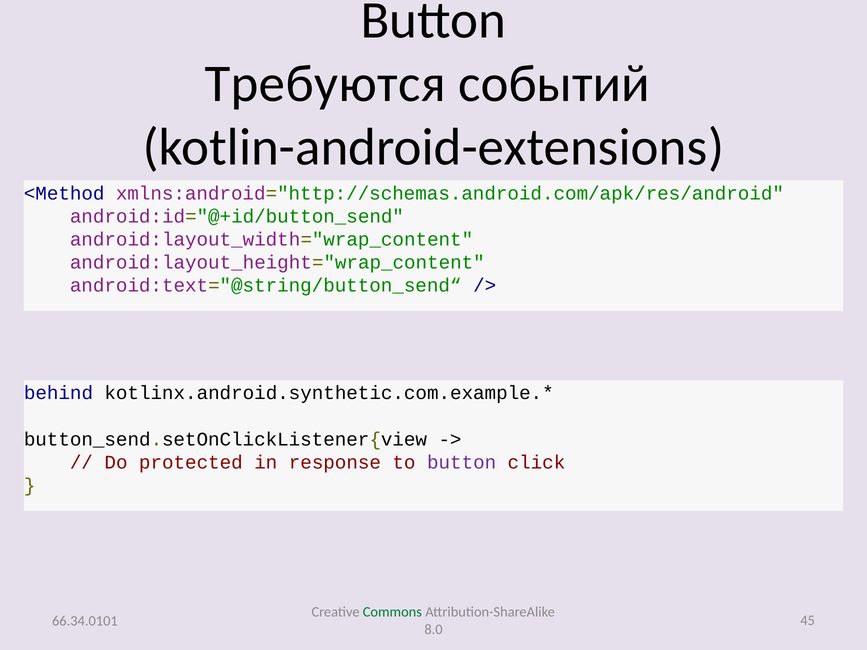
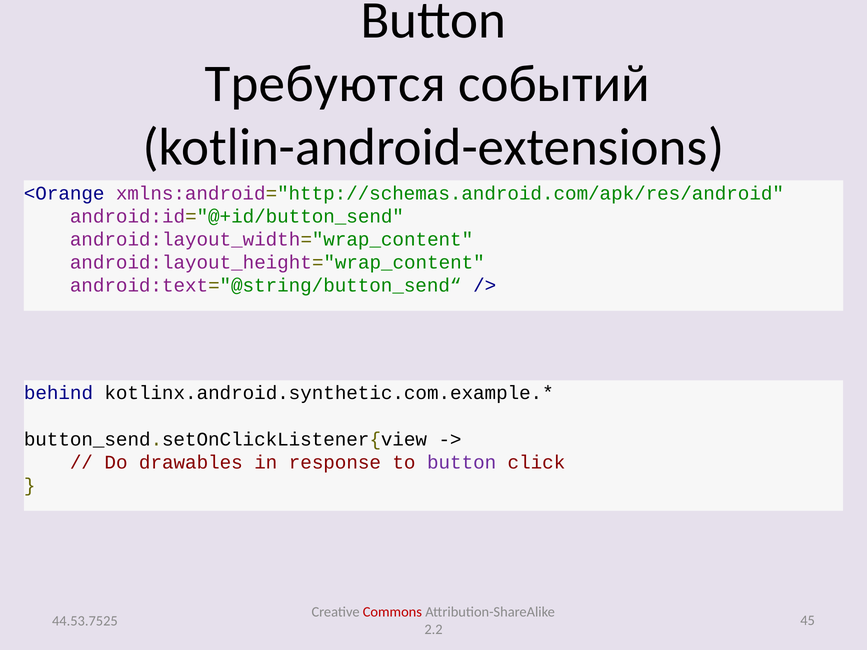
<Method: <Method -> <Orange (64, 193)
protected: protected -> drawables (191, 463)
Commons colour: green -> red (392, 612)
66.34.0101: 66.34.0101 -> 44.53.7525 (85, 621)
8.0: 8.0 -> 2.2 (433, 630)
